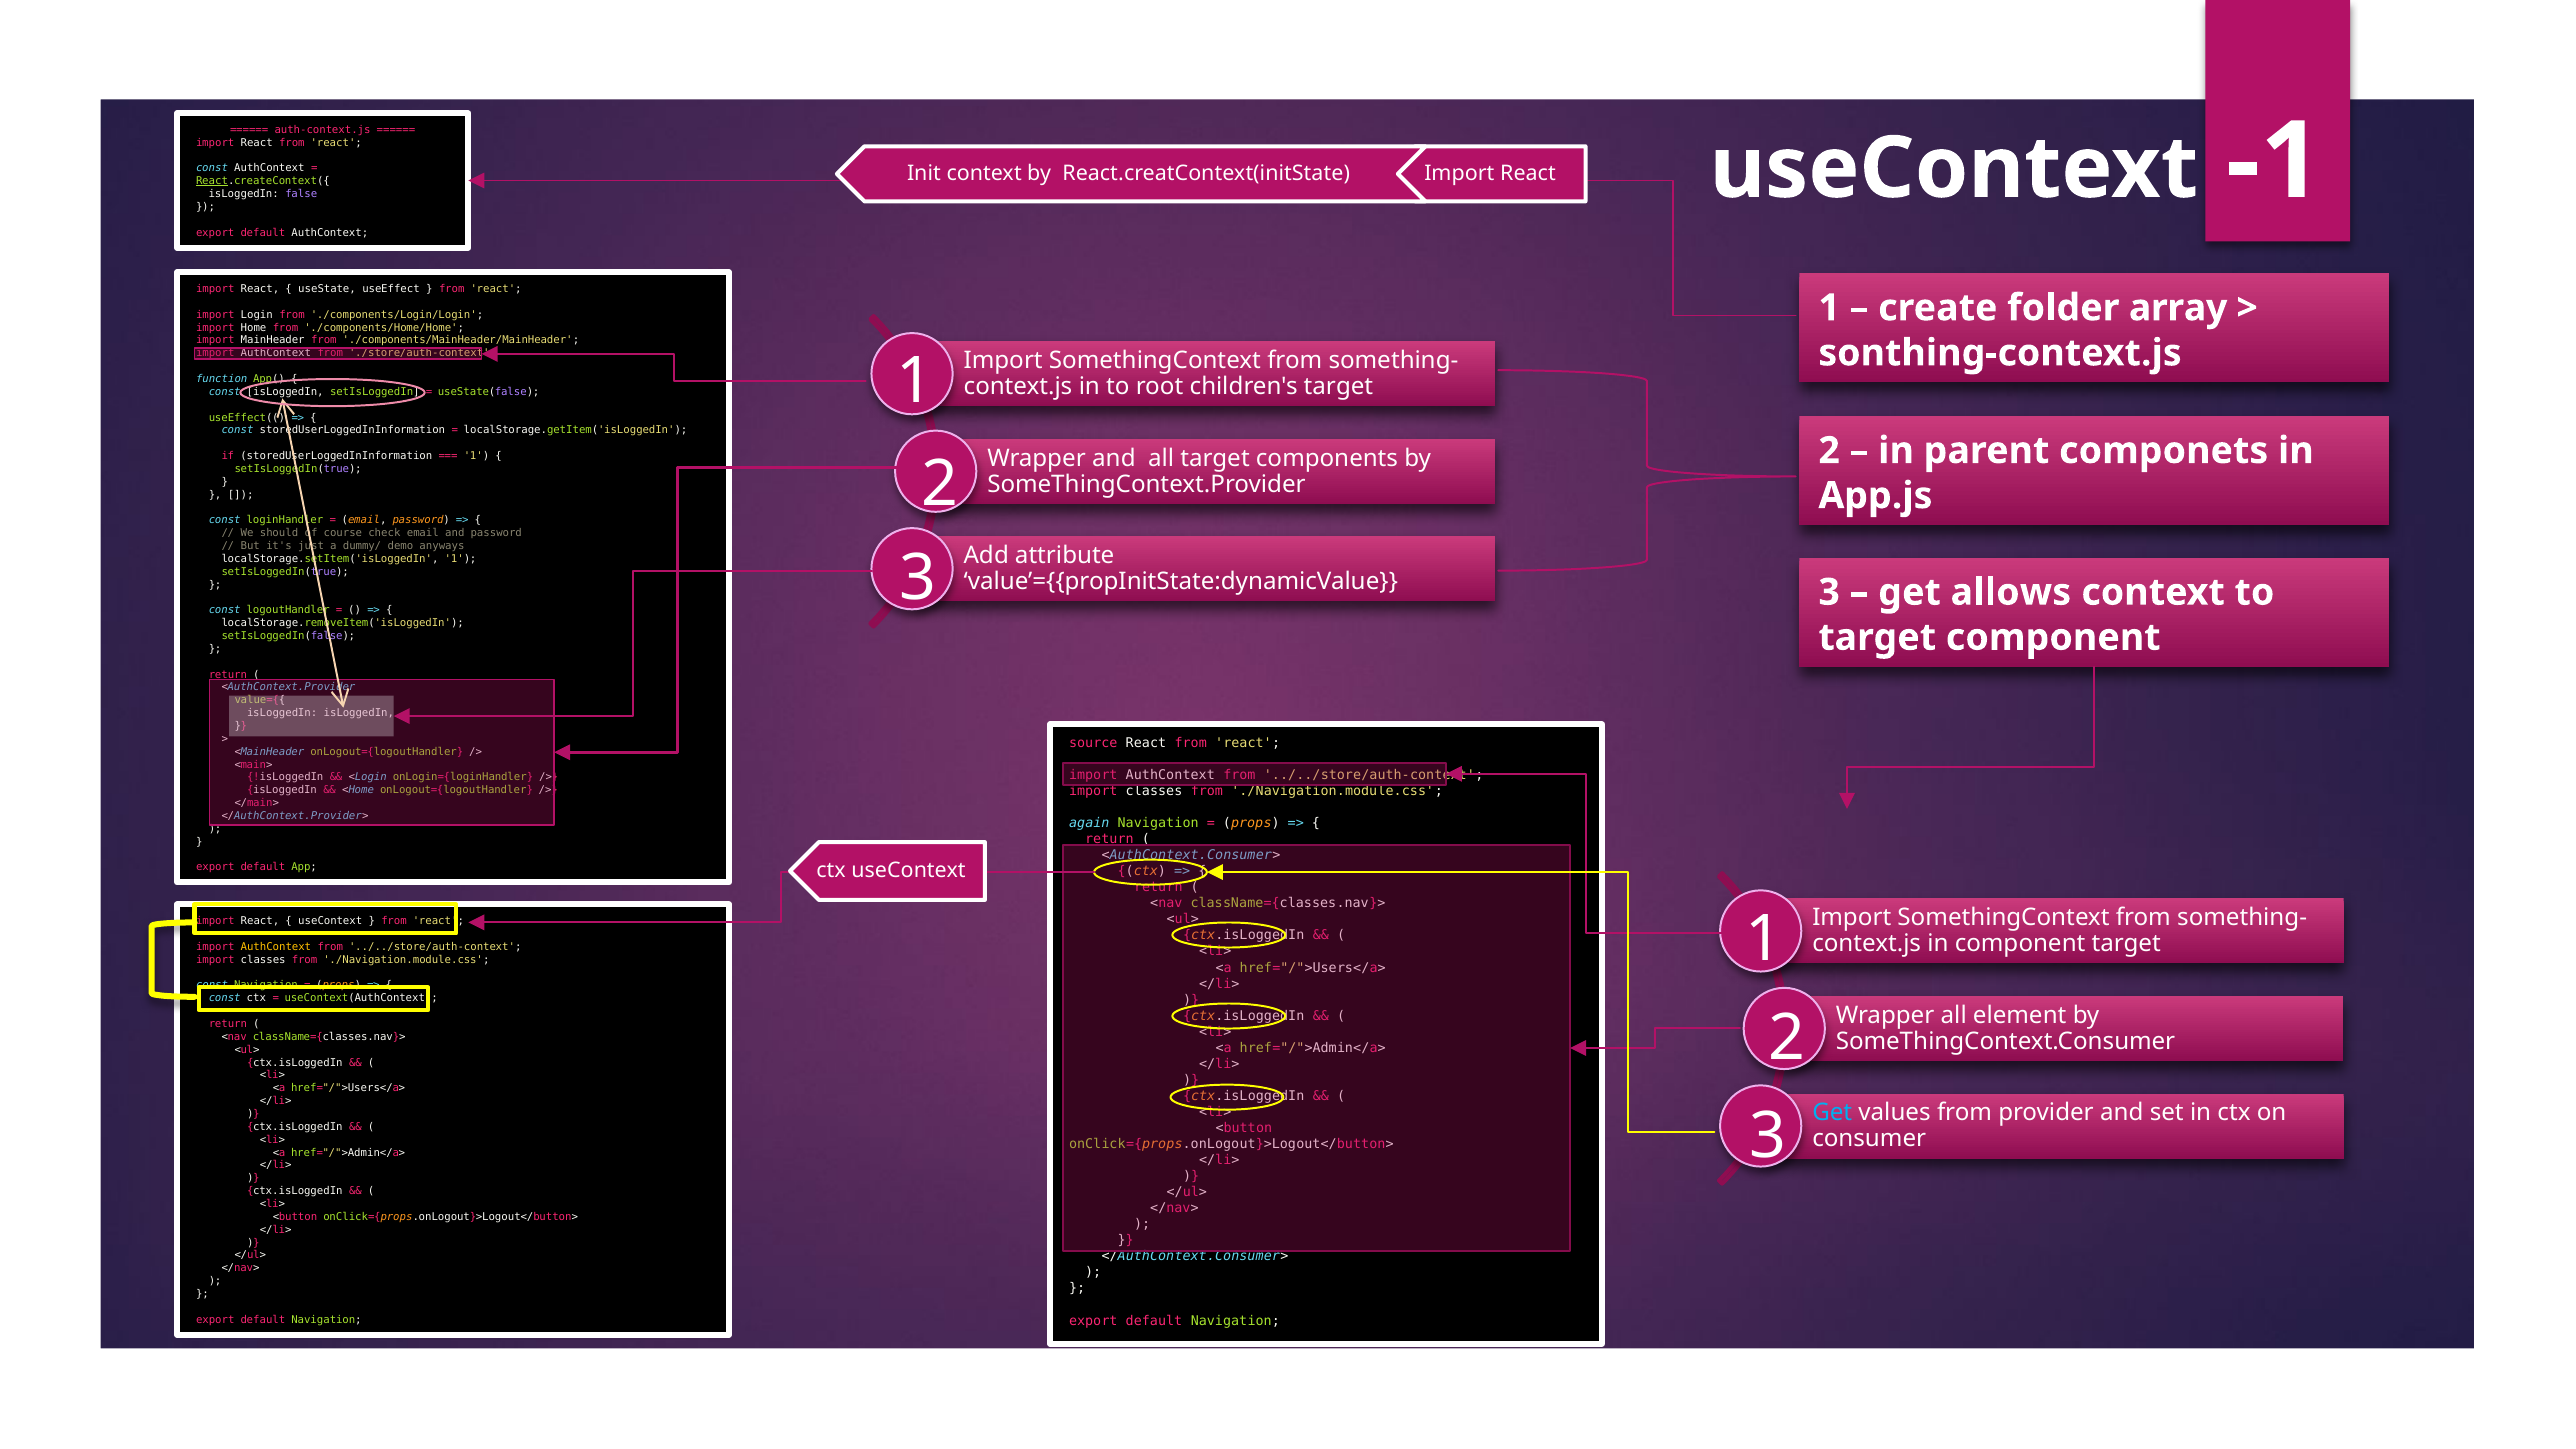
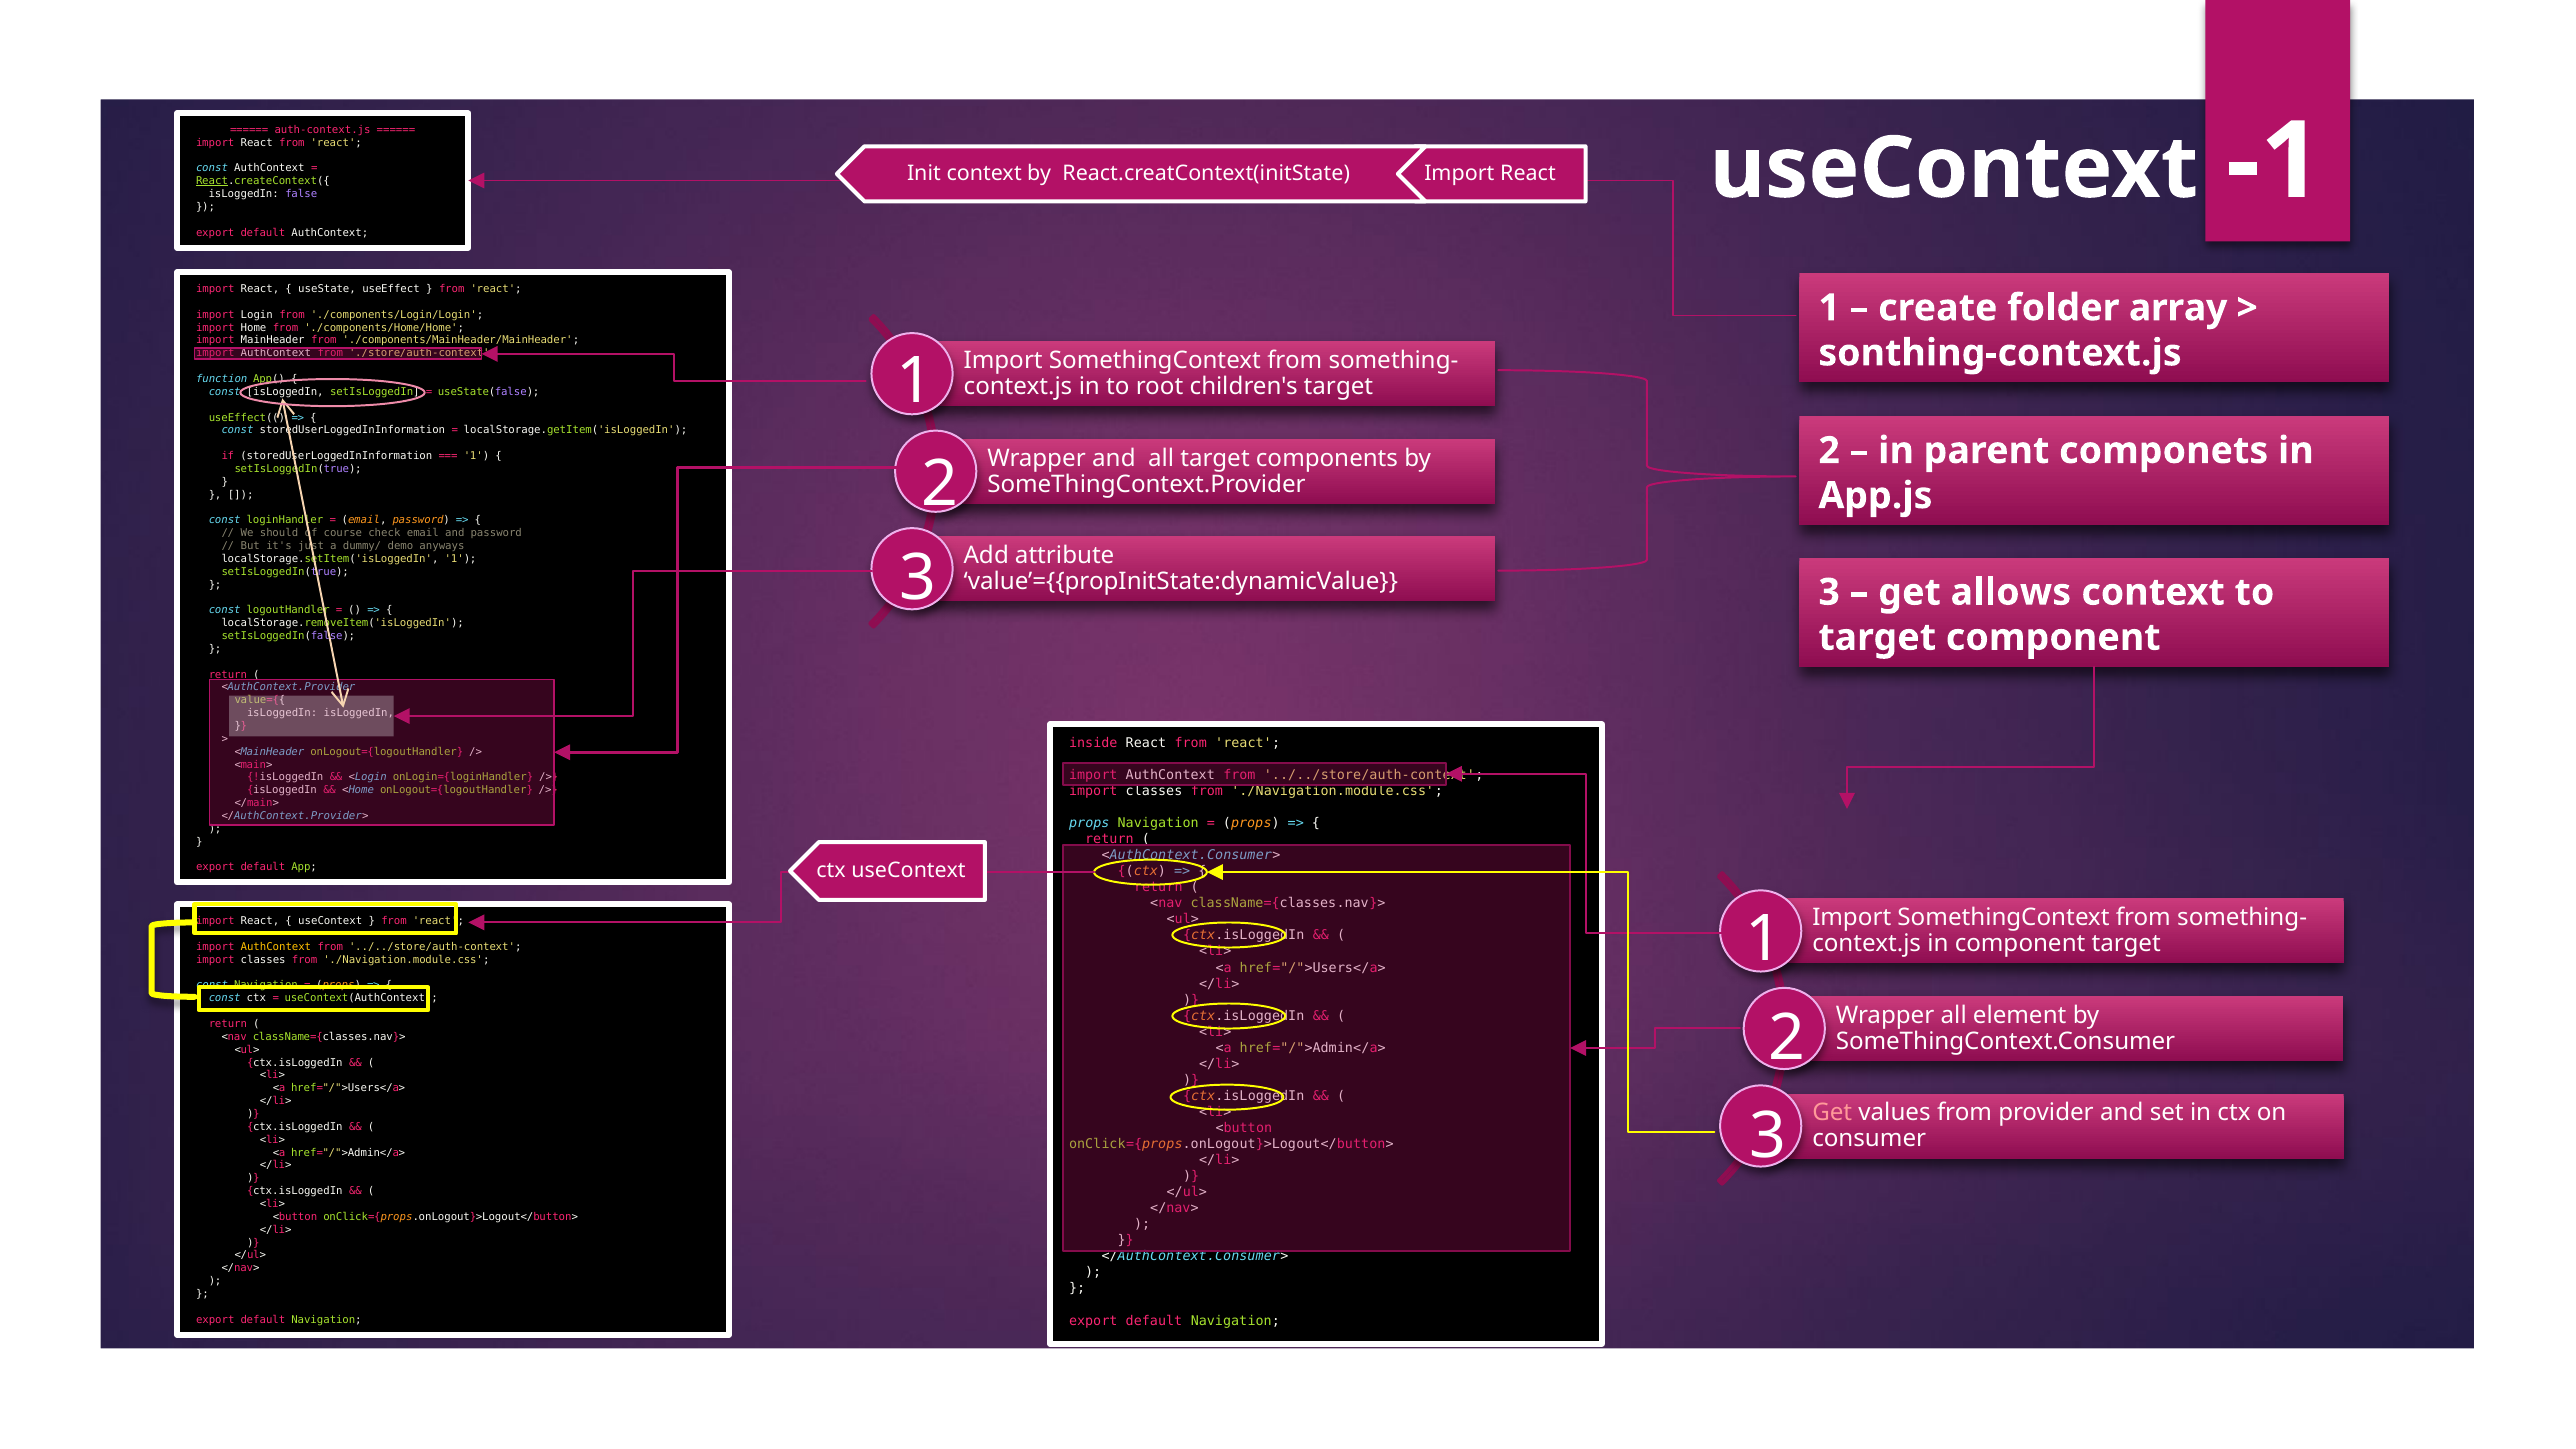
source: source -> inside (1093, 743)
again: again -> props (1089, 823)
Get colour: light blue -> pink (1832, 1113)
